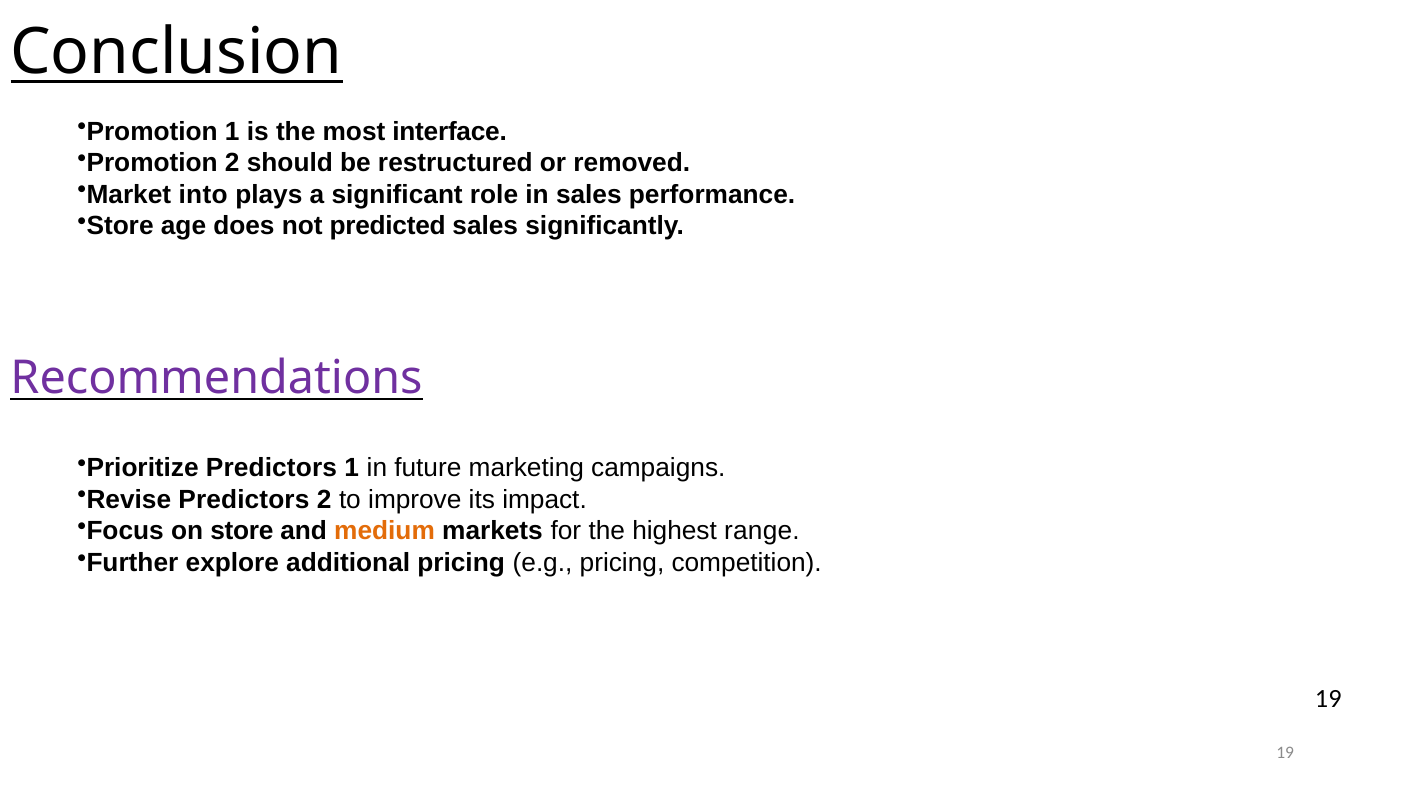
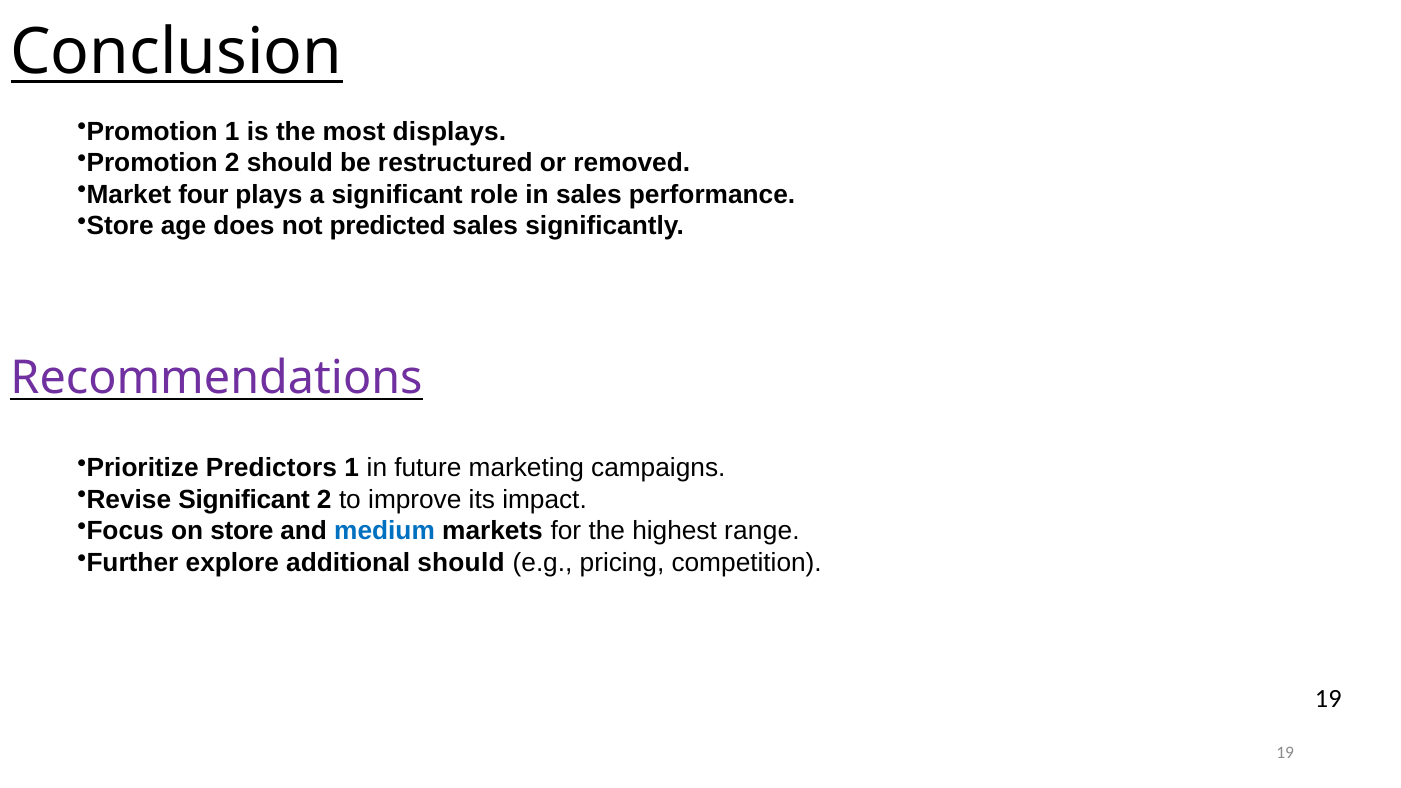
interface: interface -> displays (449, 131)
into: into -> four (203, 195)
Revise Predictors: Predictors -> Significant (244, 500)
medium colour: orange -> blue (385, 531)
additional pricing: pricing -> should (461, 563)
